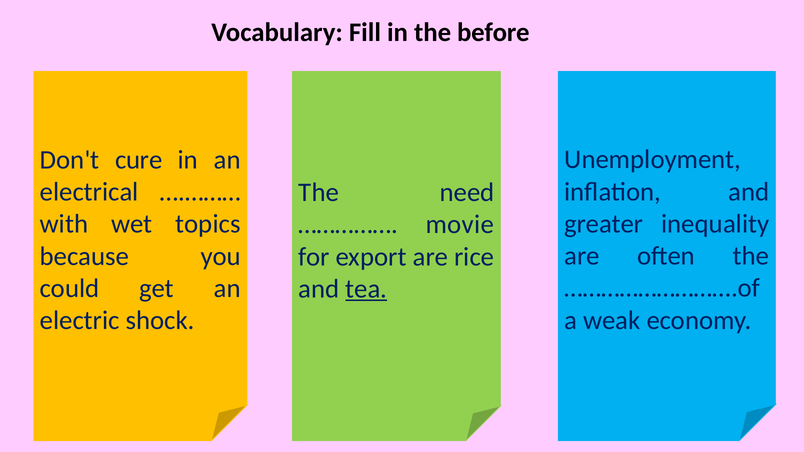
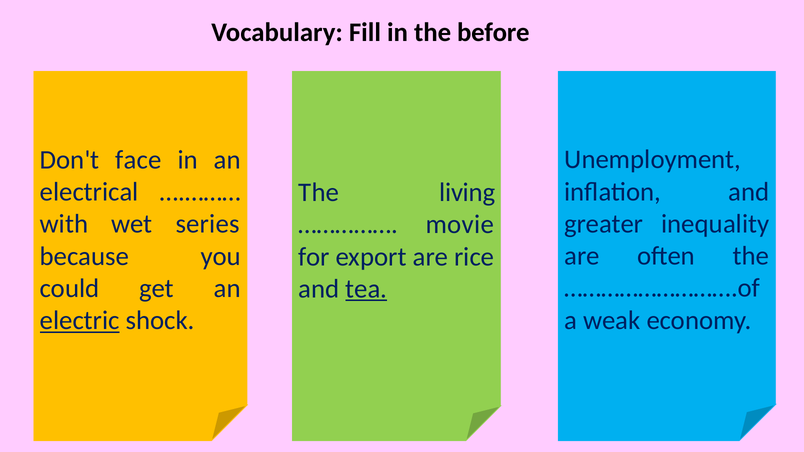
cure: cure -> face (138, 160)
need: need -> living (467, 193)
topics: topics -> series (208, 224)
electric underline: none -> present (80, 321)
